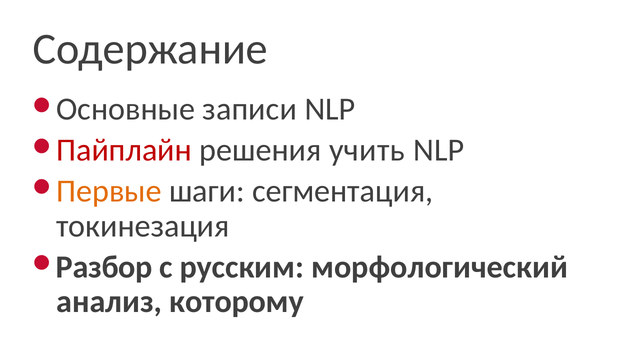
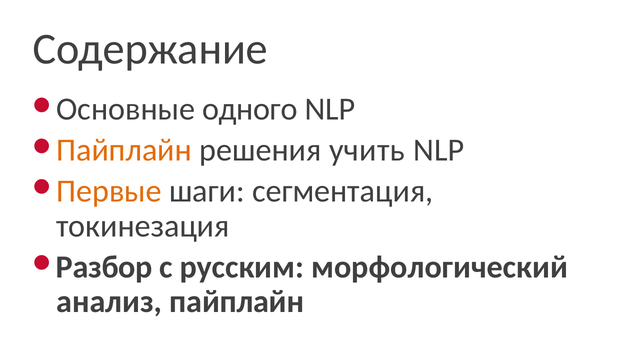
записи: записи -> одного (250, 109)
Пайплайн colour: red -> orange (124, 150)
анализ которому: которому -> пайплайн (237, 301)
